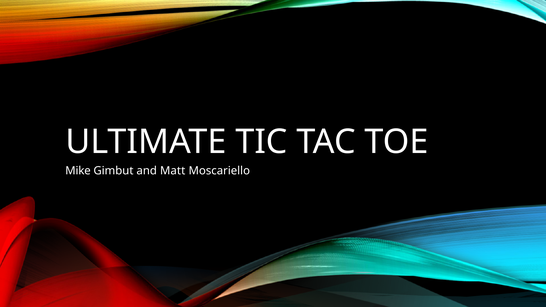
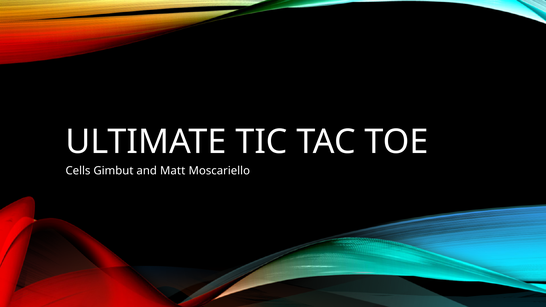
Mike: Mike -> Cells (78, 171)
